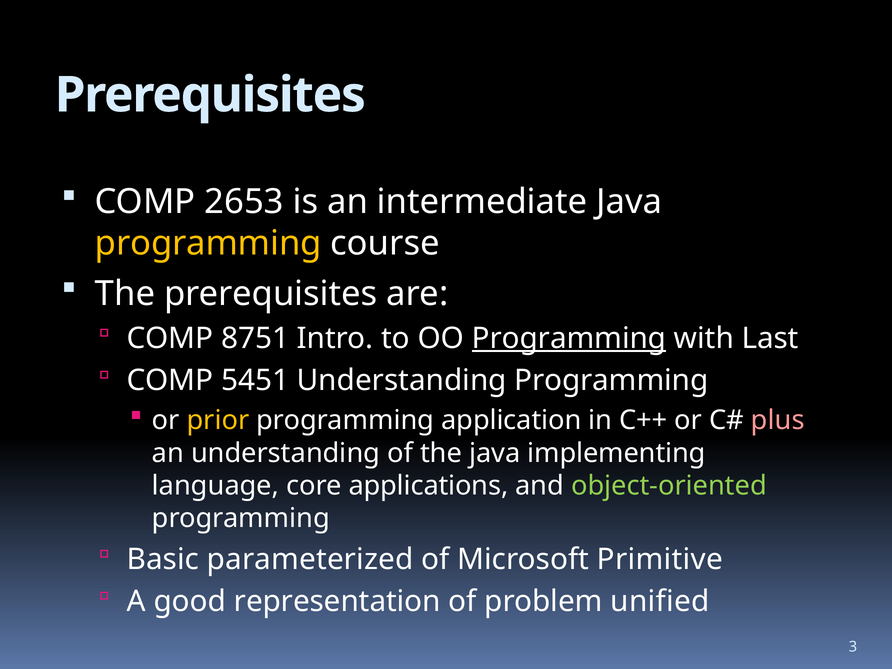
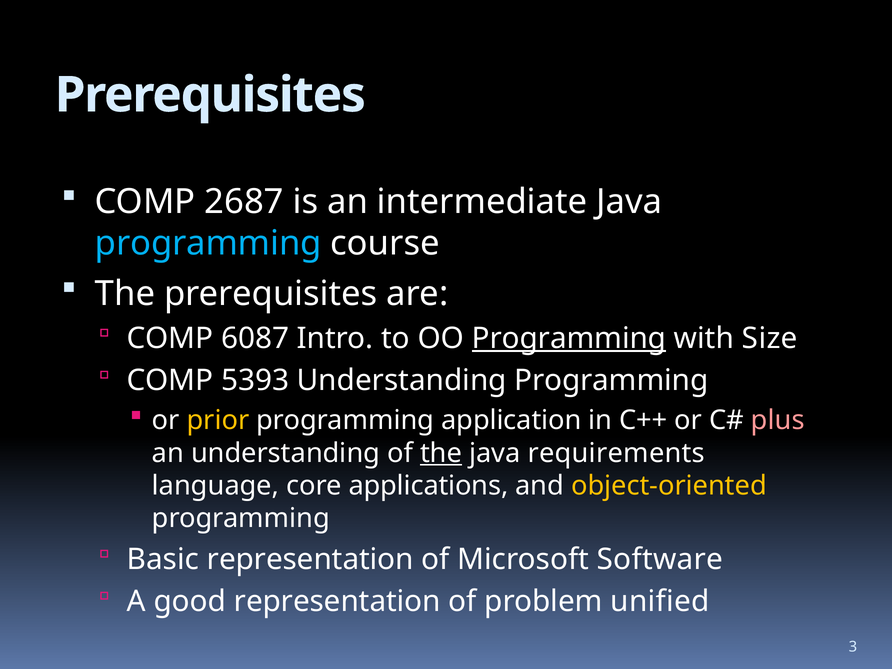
2653: 2653 -> 2687 (244, 202)
programming colour: yellow -> light blue (208, 243)
8751: 8751 -> 6087 (255, 338)
Last: Last -> Size (770, 338)
5451: 5451 -> 5393 (255, 380)
the underline: none -> present (441, 453)
implementing: implementing -> requirements (616, 453)
object-oriented colour: light green -> yellow (669, 486)
Basic parameterized: parameterized -> representation (310, 559)
Primitive: Primitive -> Software (660, 559)
